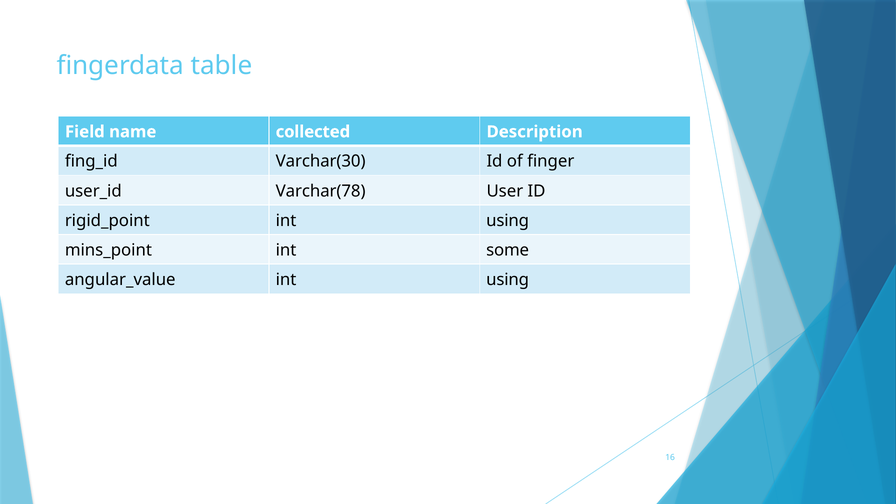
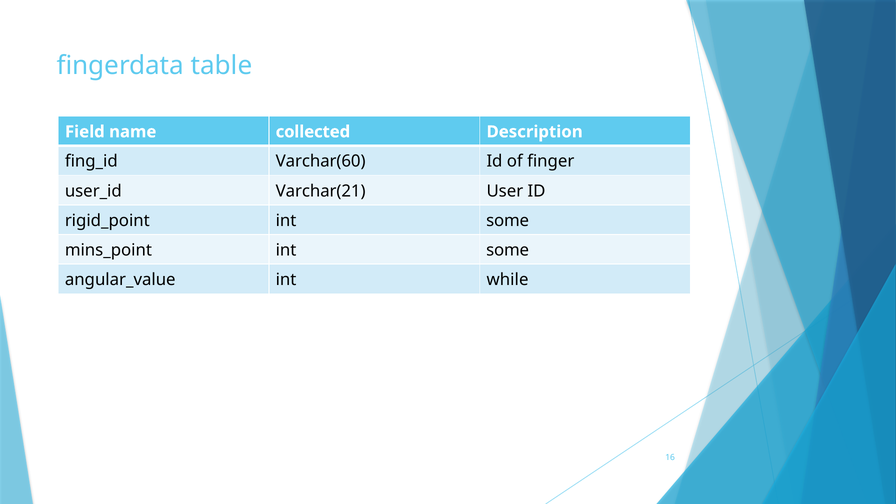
Varchar(30: Varchar(30 -> Varchar(60 (321, 161)
Varchar(78: Varchar(78 -> Varchar(21 (321, 191)
using: using -> some (508, 221)
using: using -> while (508, 280)
